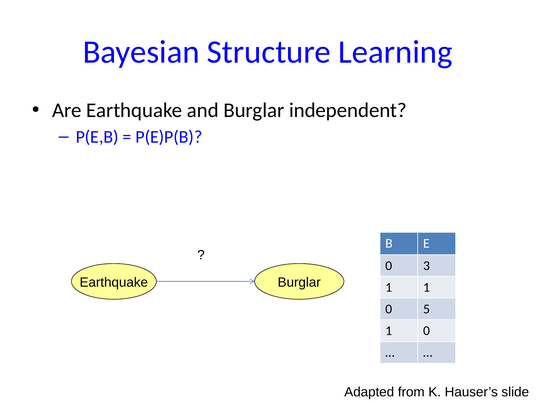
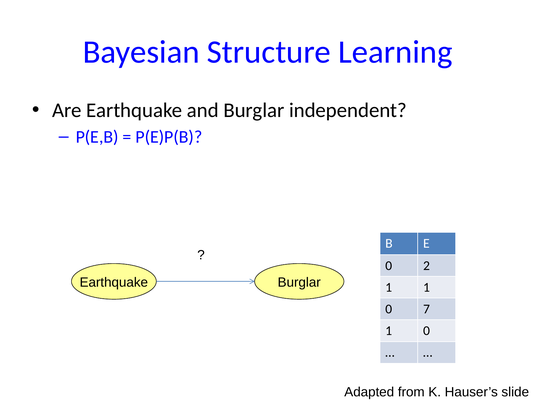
3: 3 -> 2 (427, 266)
5: 5 -> 7 (427, 309)
